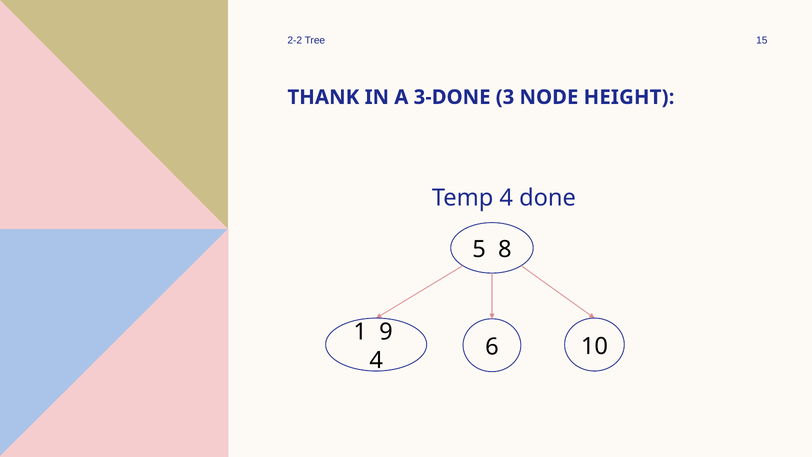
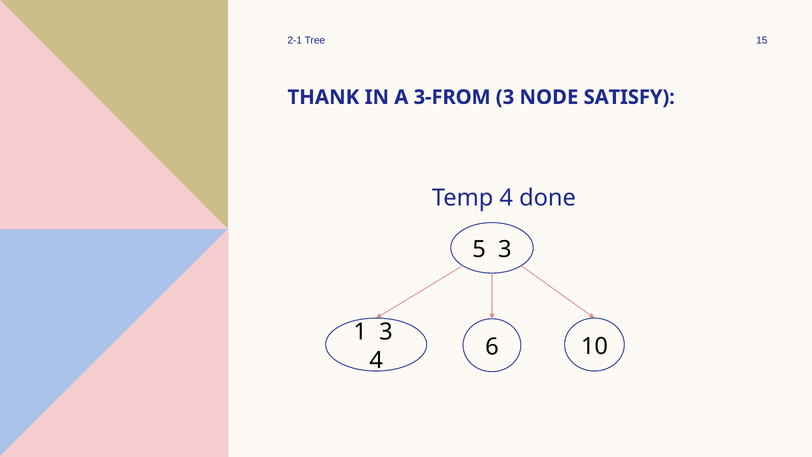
2-2: 2-2 -> 2-1 (295, 40)
3-DONE: 3-DONE -> 3-FROM (452, 97)
HEIGHT: HEIGHT -> SATISFY (629, 97)
5 8: 8 -> 3 (505, 249)
1 9: 9 -> 3 (386, 332)
